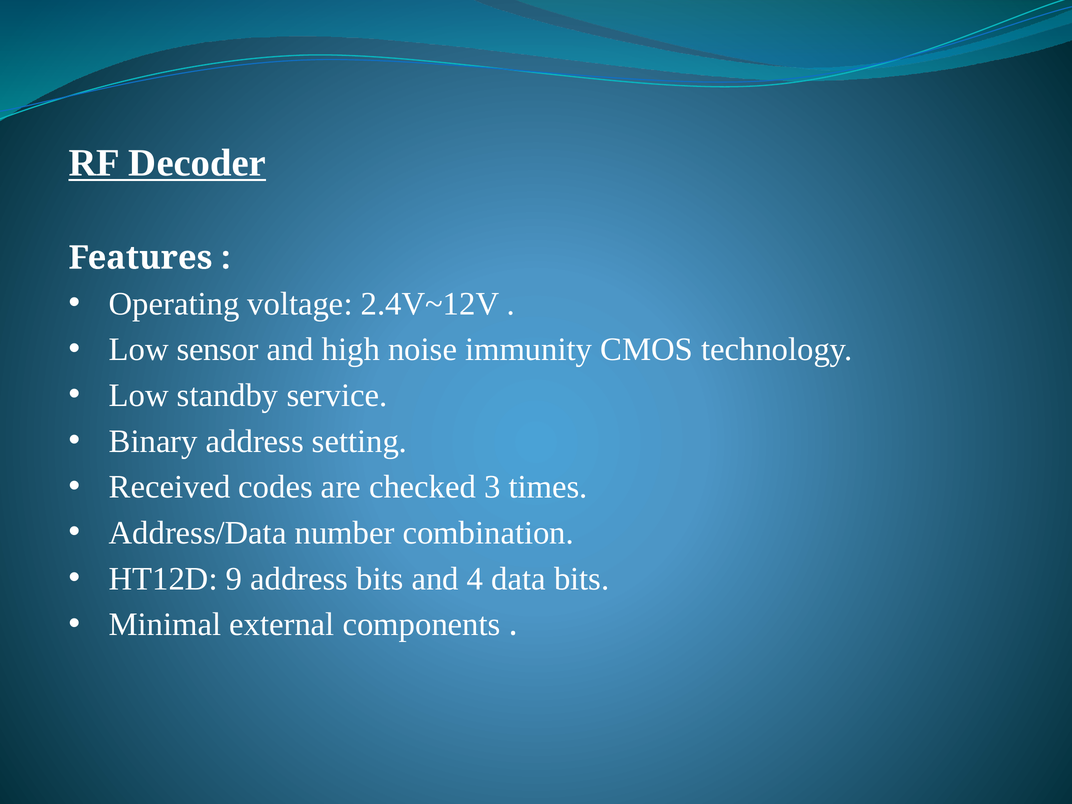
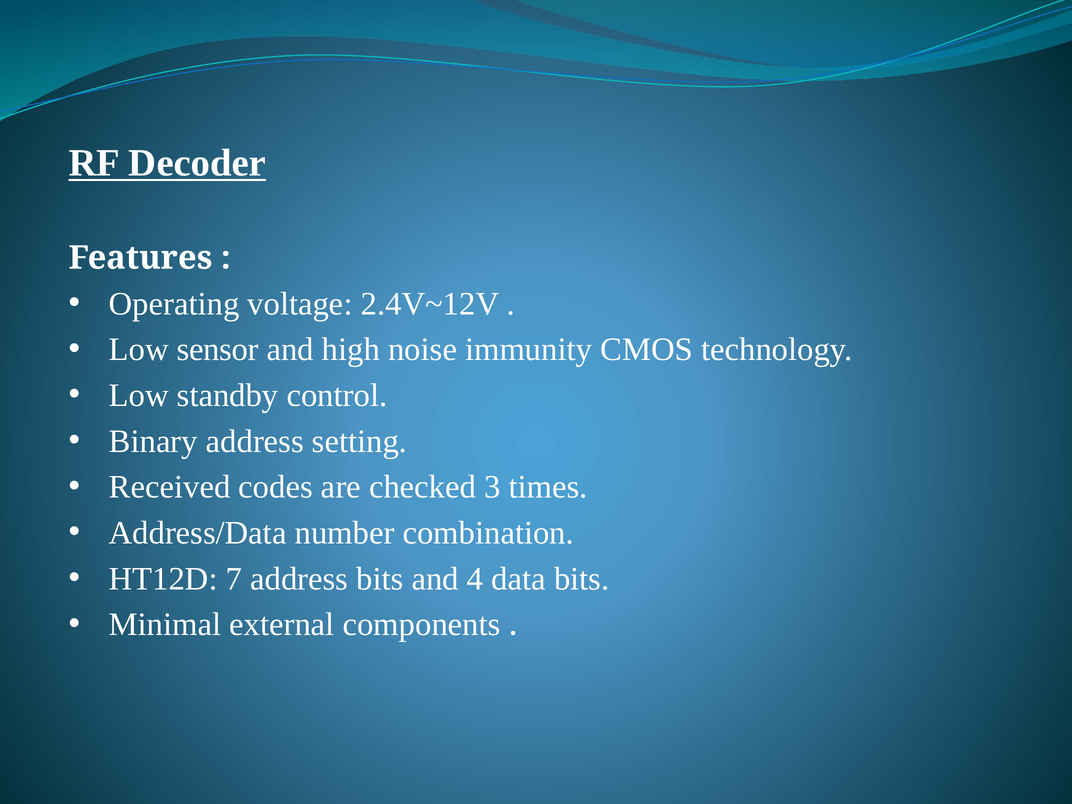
service: service -> control (337, 395)
9: 9 -> 7 (234, 579)
